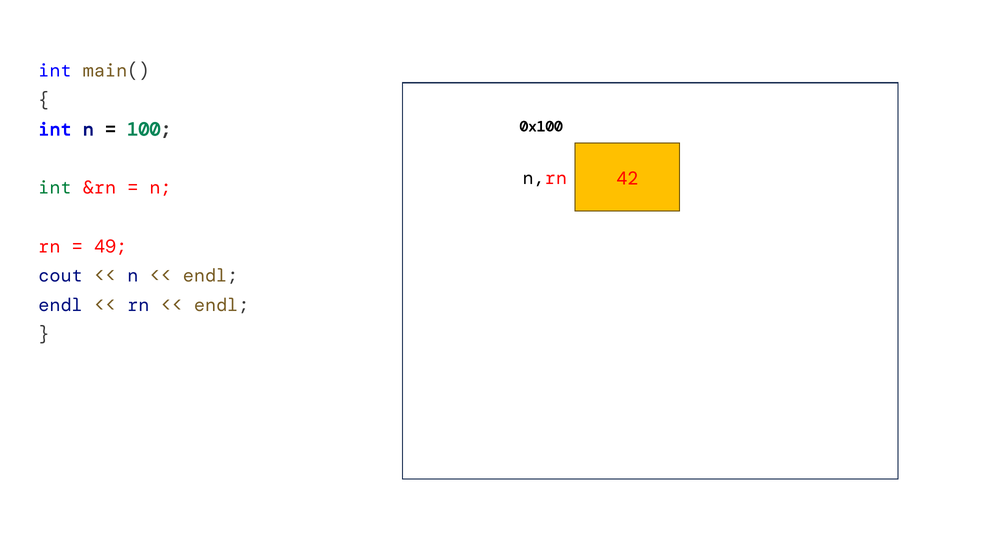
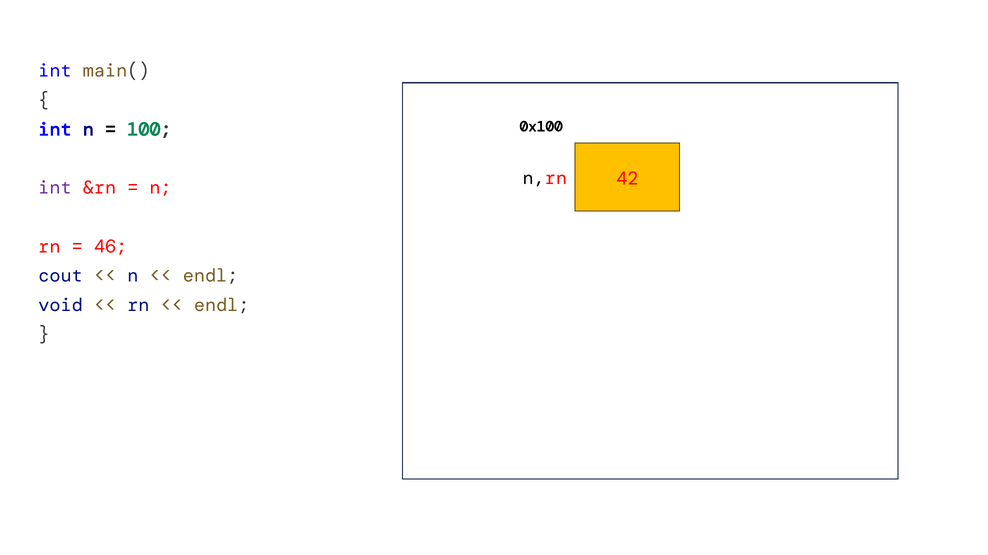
int colour: green -> purple (55, 188)
49: 49 -> 46 (111, 247)
endl: endl -> void (61, 305)
